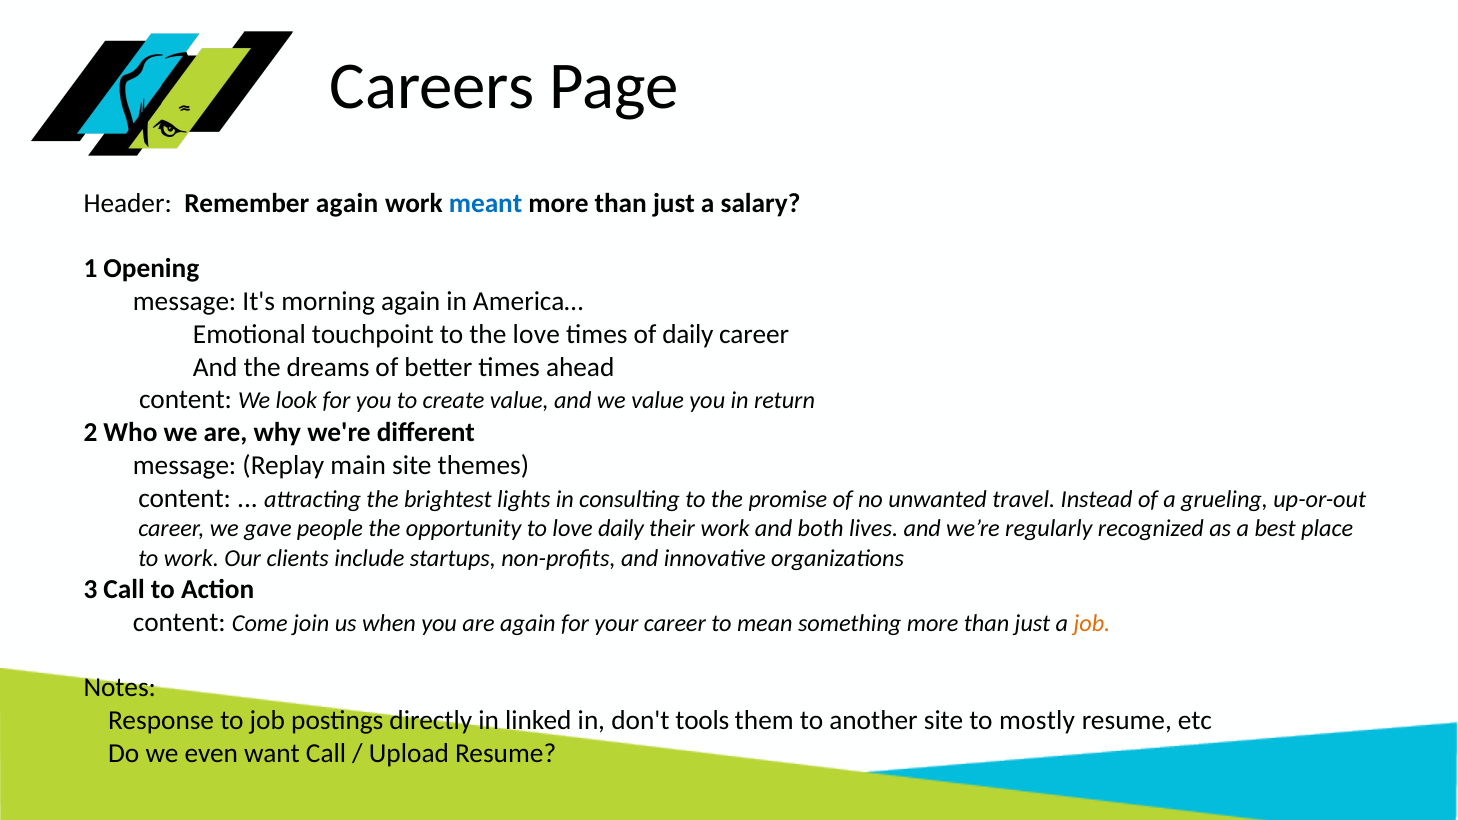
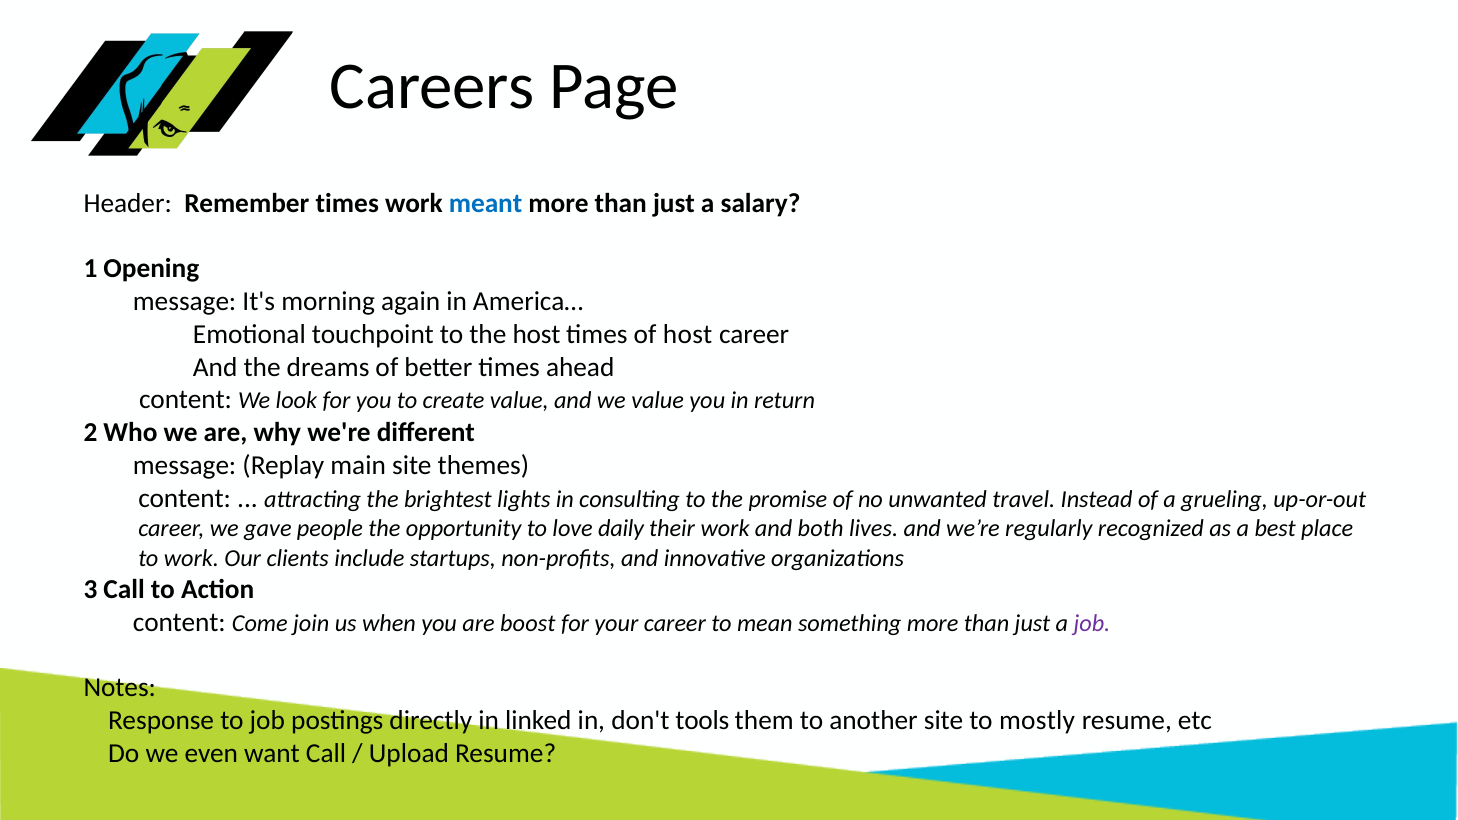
Remember again: again -> times (347, 203)
the love: love -> host (537, 334)
of daily: daily -> host (688, 334)
are again: again -> boost (528, 623)
job colour: orange -> purple (1092, 623)
